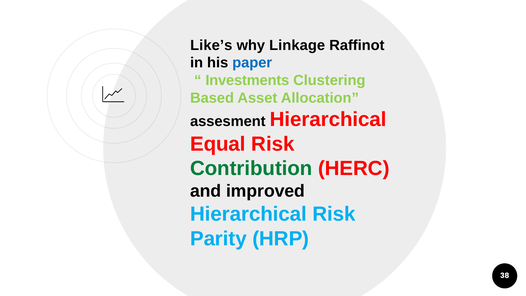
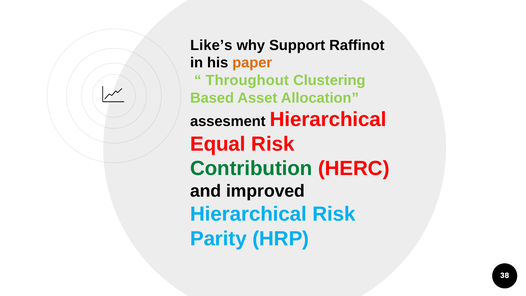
Linkage: Linkage -> Support (297, 45)
paper colour: blue -> orange (252, 63)
Investments: Investments -> Throughout (247, 80)
